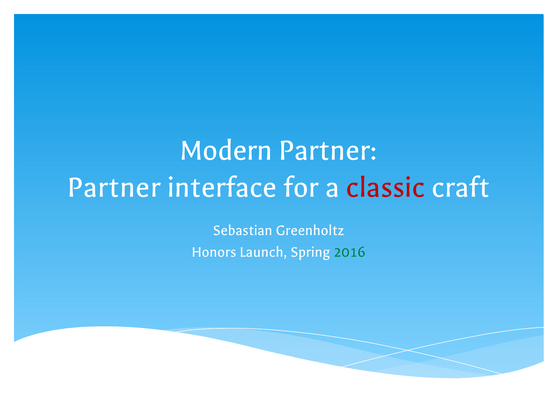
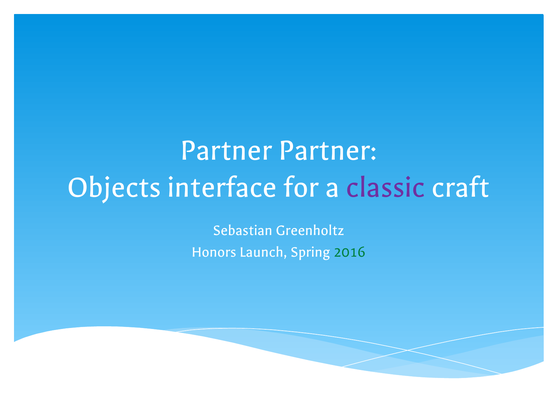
Modern: Modern -> Partner (226, 150)
Partner: Partner -> Objects (114, 187)
classic colour: red -> purple (386, 187)
